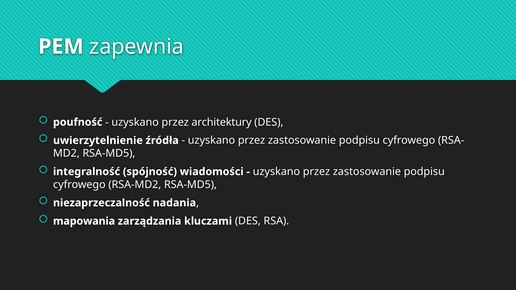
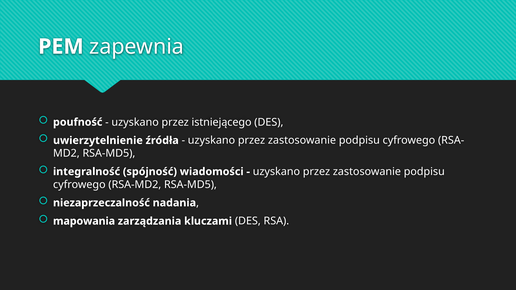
architektury: architektury -> istniejącego (222, 122)
